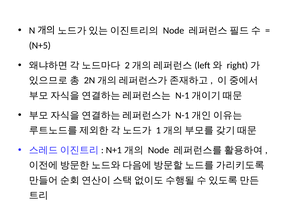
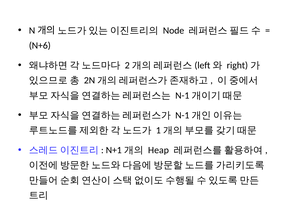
N+5: N+5 -> N+6 (40, 46)
Node: Node -> Heap (158, 151)
